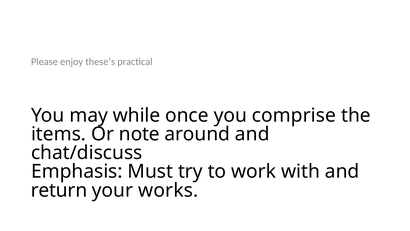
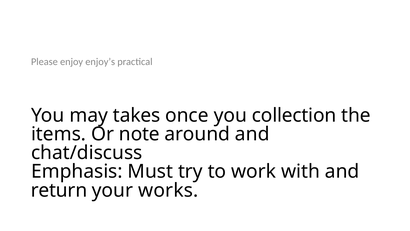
these’s: these’s -> enjoy’s (100, 62)
while: while -> takes (137, 115)
comprise: comprise -> collection (294, 115)
